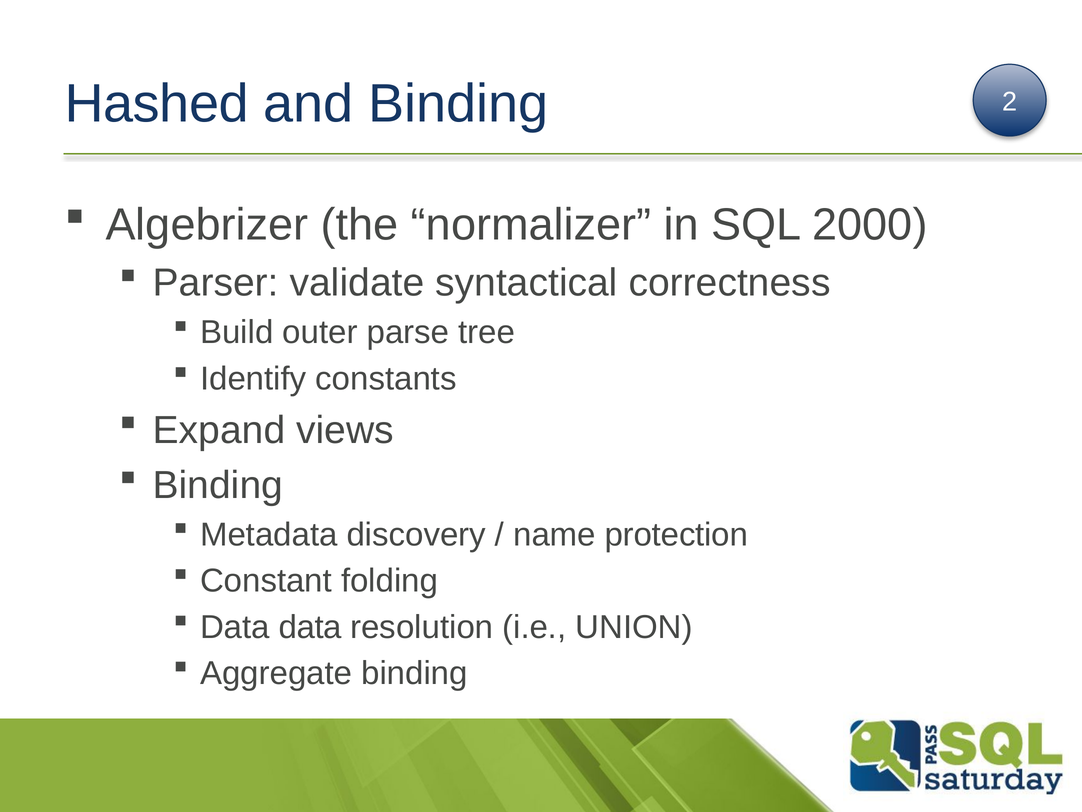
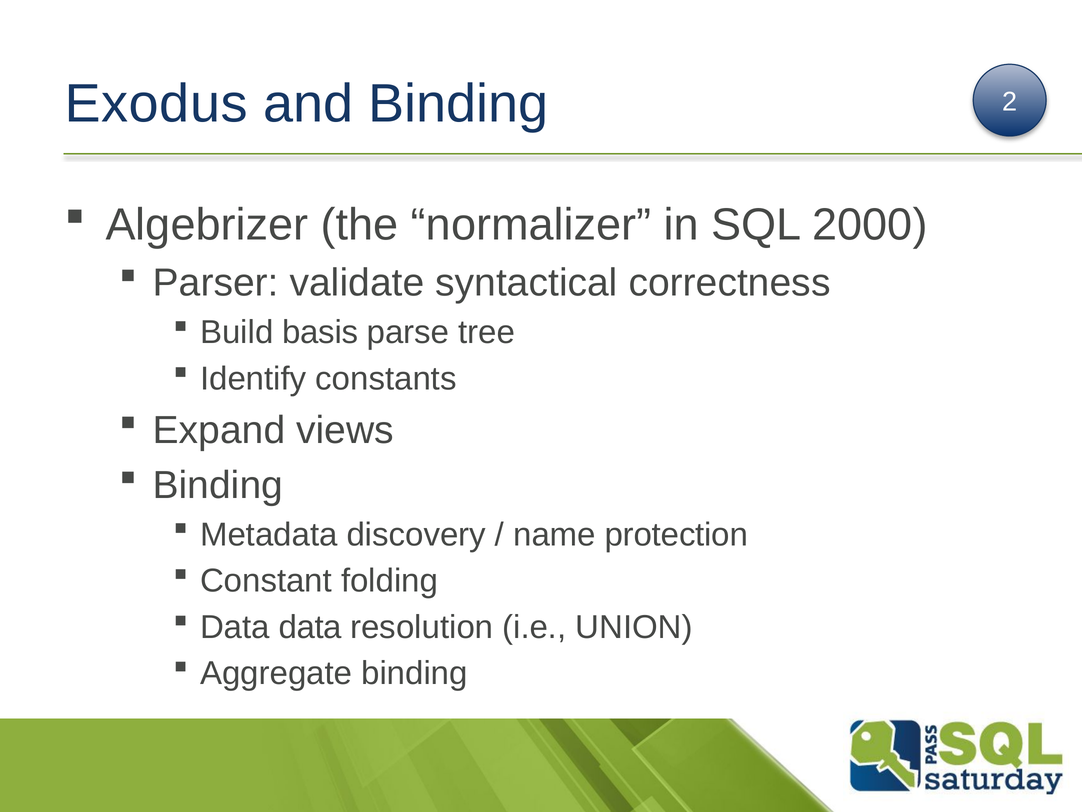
Hashed: Hashed -> Exodus (156, 104)
outer: outer -> basis (320, 332)
